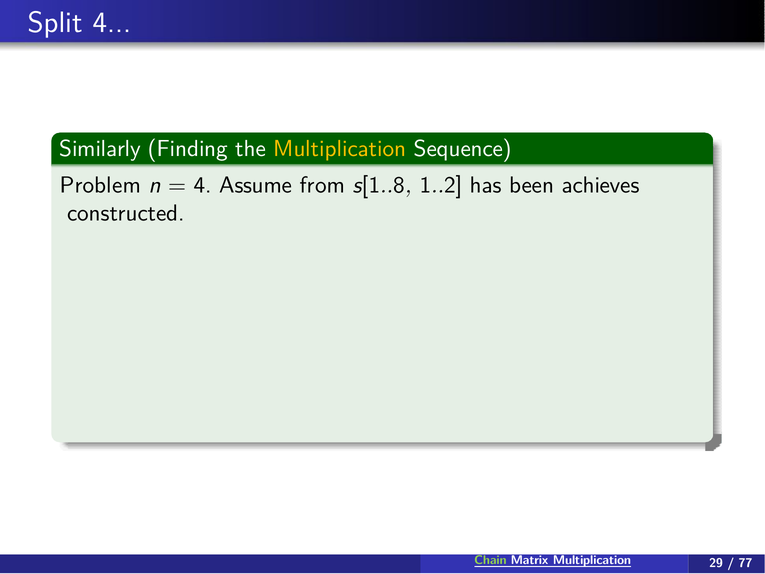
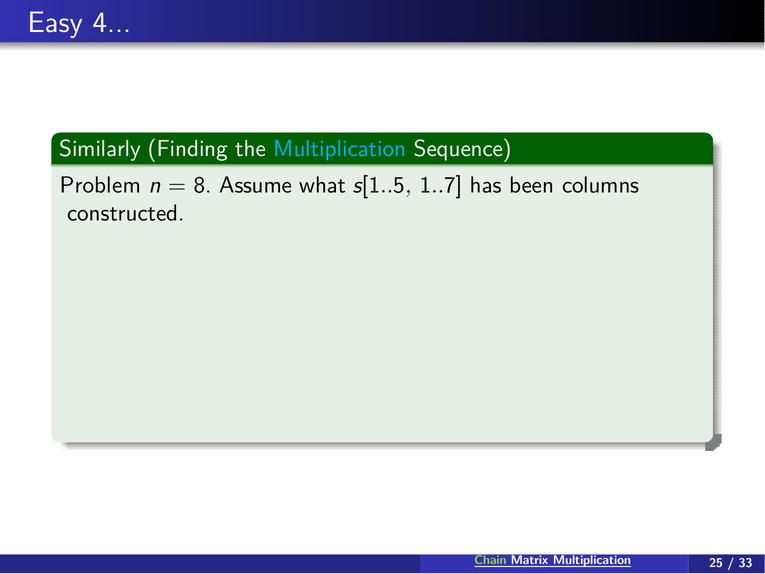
Split: Split -> Easy (55, 23)
Multiplication colour: yellow -> light blue (340, 149)
4: 4 -> 8 (203, 185)
from: from -> what (323, 185)
8: 8 -> 5 (399, 185)
2: 2 -> 7 (453, 185)
achieves: achieves -> columns (601, 185)
29: 29 -> 25 (716, 564)
77: 77 -> 33 (745, 564)
